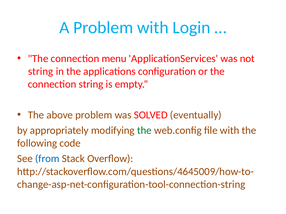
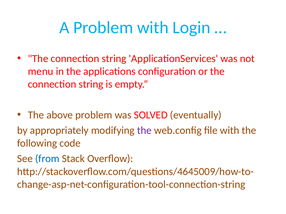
menu: menu -> string (114, 59)
string: string -> menu (41, 72)
the colour: green -> purple (144, 131)
